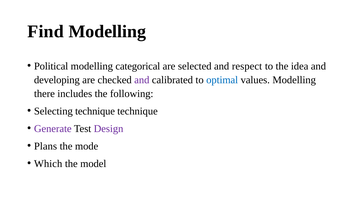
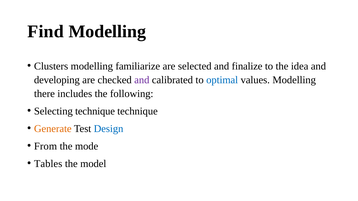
Political: Political -> Clusters (51, 66)
categorical: categorical -> familiarize (138, 66)
respect: respect -> finalize (247, 66)
Generate colour: purple -> orange (53, 129)
Design colour: purple -> blue (109, 129)
Plans: Plans -> From (46, 146)
Which: Which -> Tables (48, 164)
